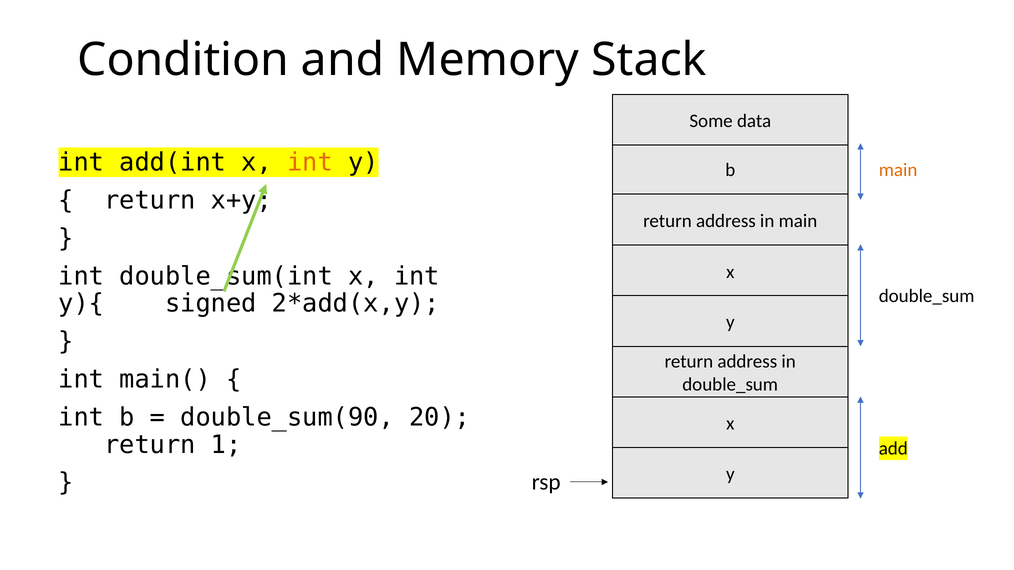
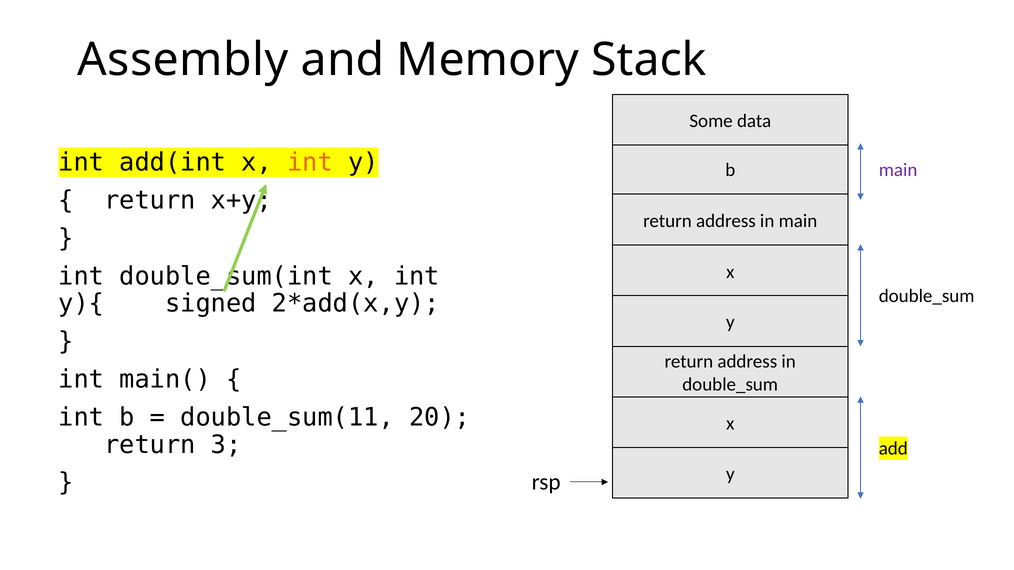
Condition: Condition -> Assembly (183, 60)
main colour: orange -> purple (898, 170)
double_sum(90: double_sum(90 -> double_sum(11 (287, 418)
1: 1 -> 3 (226, 445)
